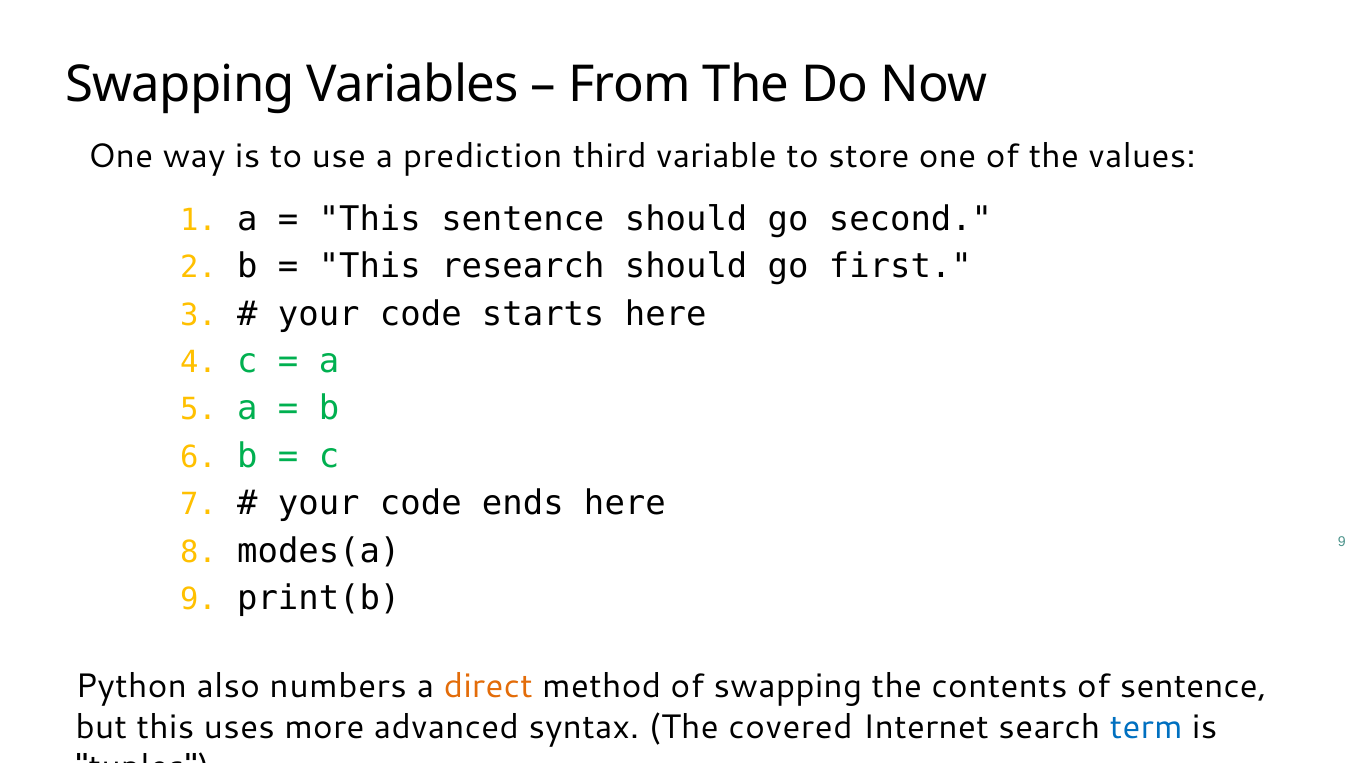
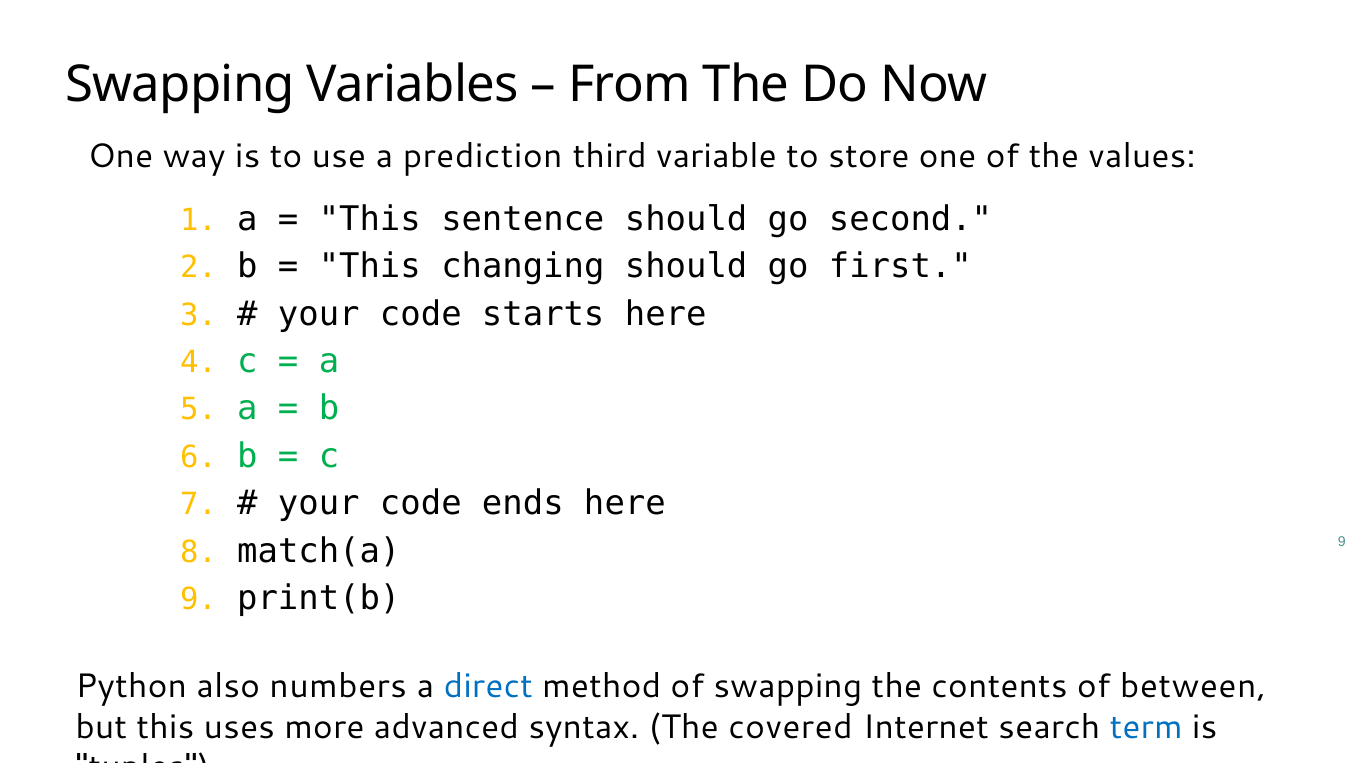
research: research -> changing (523, 266)
modes(a: modes(a -> match(a (319, 551)
direct colour: orange -> blue (488, 686)
of sentence: sentence -> between (1193, 686)
